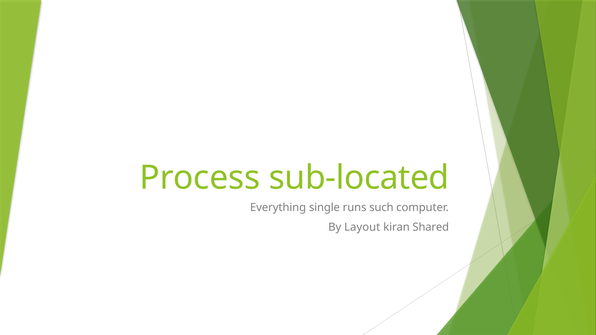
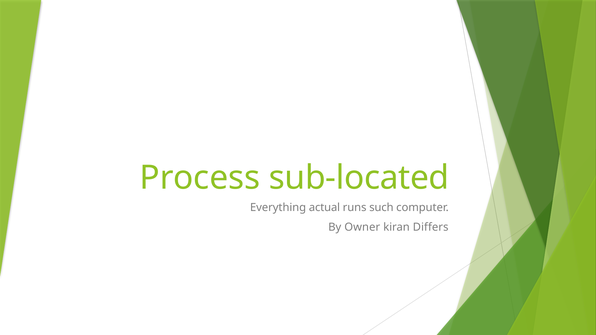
single: single -> actual (324, 208)
Layout: Layout -> Owner (362, 227)
Shared: Shared -> Differs (431, 227)
